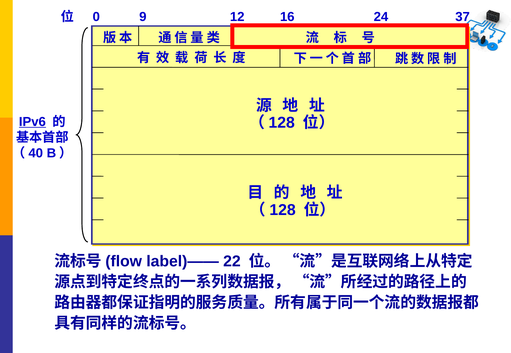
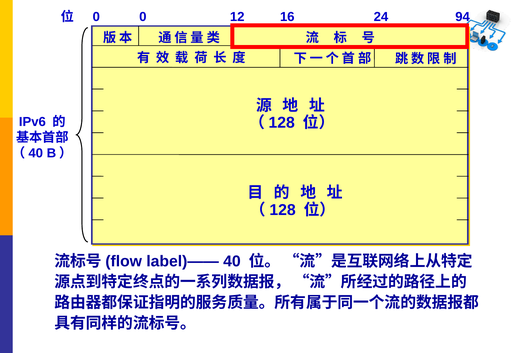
0 9: 9 -> 0 (143, 17)
37: 37 -> 94 (463, 17)
IPv6 underline: present -> none (32, 122)
22: 22 -> 40 (232, 262)
